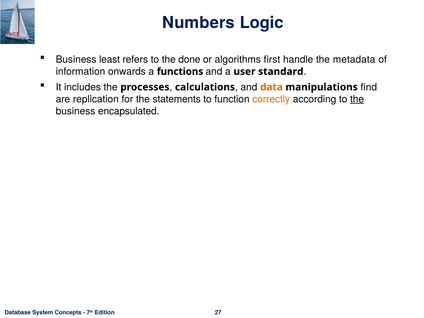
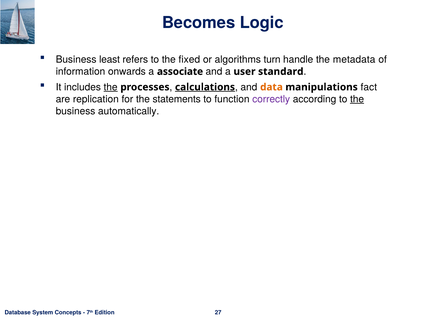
Numbers: Numbers -> Becomes (199, 23)
done: done -> fixed (189, 60)
first: first -> turn (272, 60)
functions: functions -> associate (180, 72)
the underline: none -> present (111, 87)
calculations underline: none -> present (205, 87)
find: find -> fact (369, 87)
correctly colour: orange -> purple (271, 99)
encapsulated: encapsulated -> automatically (129, 111)
